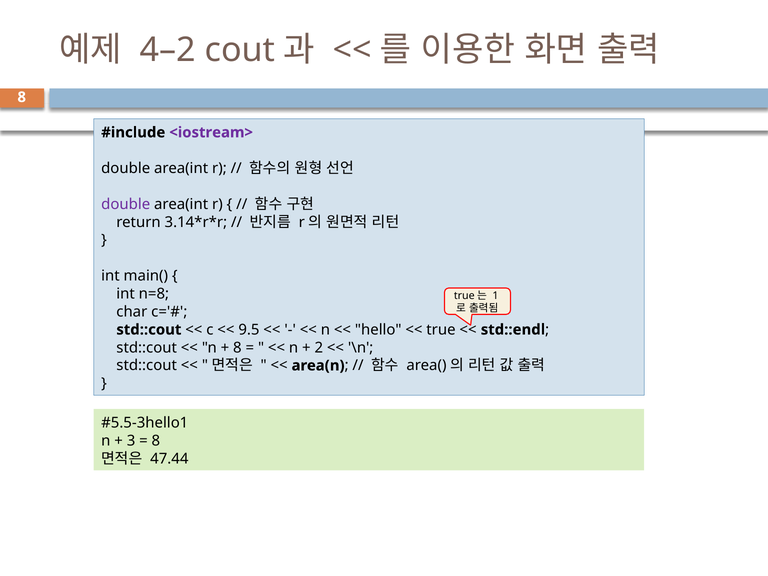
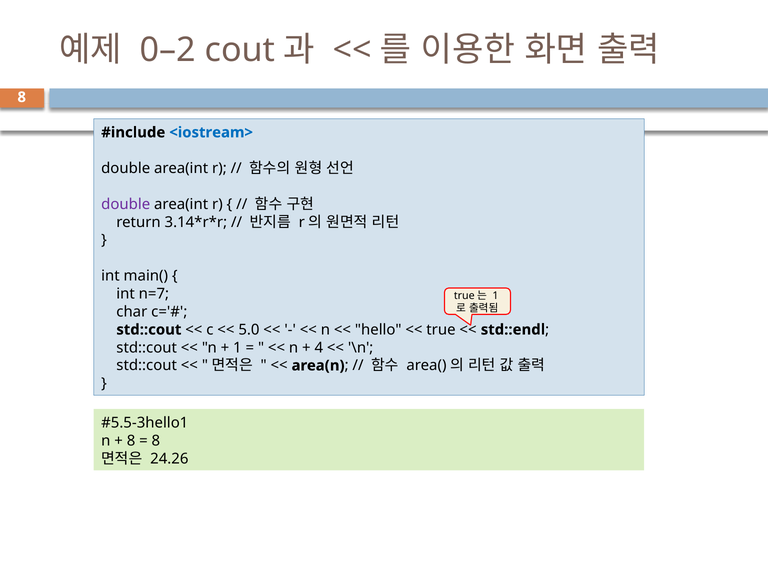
4–2: 4–2 -> 0–2 (168, 50)
<iostream> colour: purple -> blue (211, 132)
n=8: n=8 -> n=7 (154, 294)
9.5: 9.5 -> 5.0 (249, 330)
8: 8 -> 1 (237, 348)
2: 2 -> 4 (319, 348)
3: 3 -> 8 (131, 441)
47.44: 47.44 -> 24.26 (169, 459)
